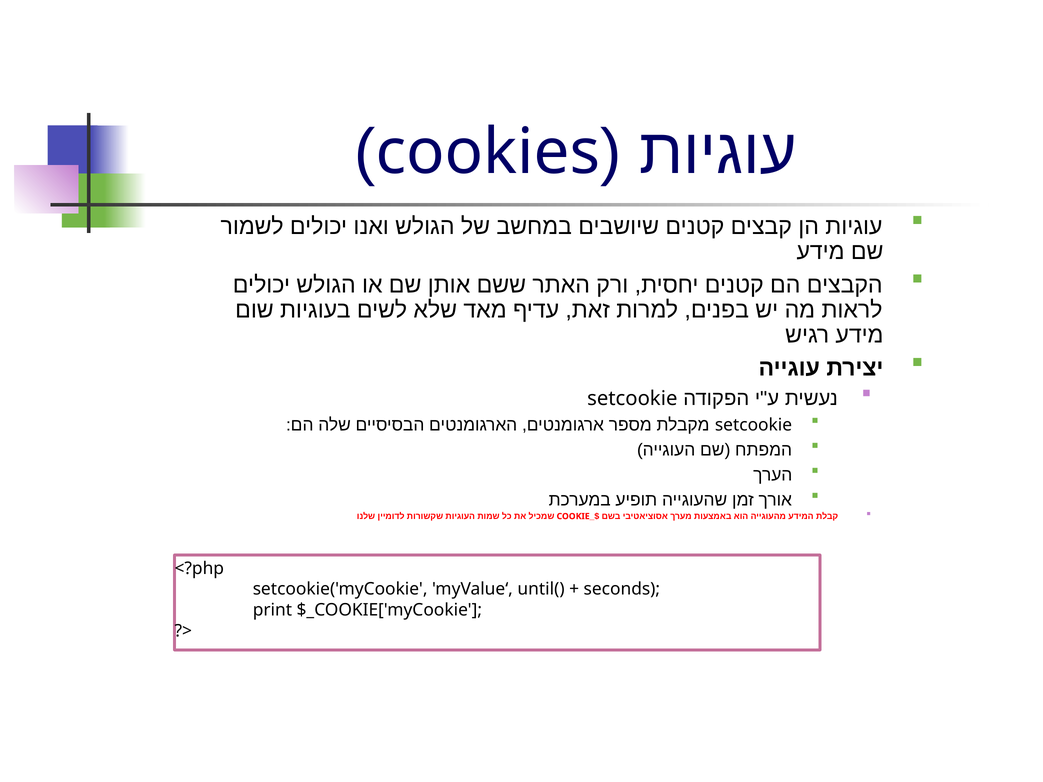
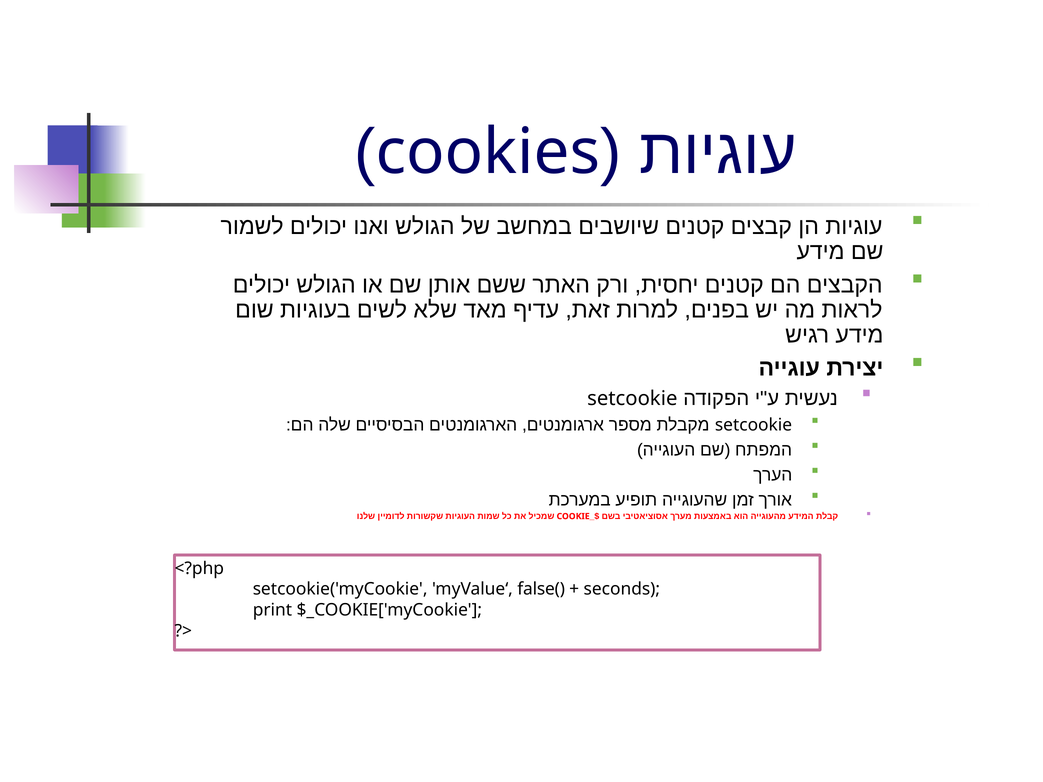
until(: until( -> false( (541, 589)
